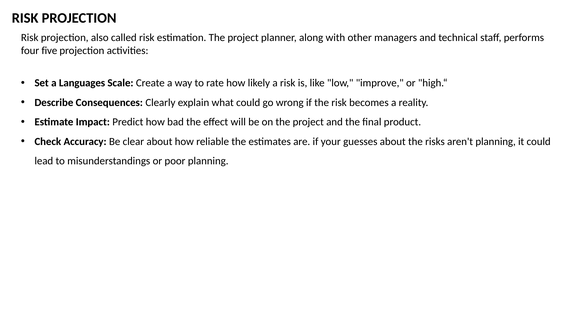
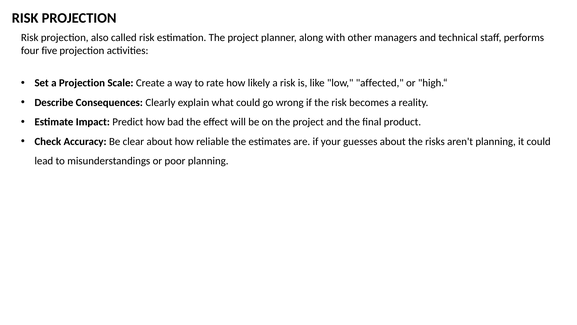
a Languages: Languages -> Projection (82, 83)
improve: improve -> affected (380, 83)
